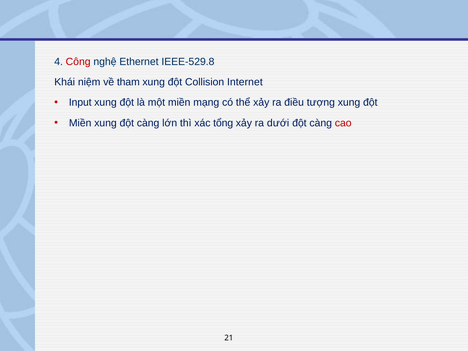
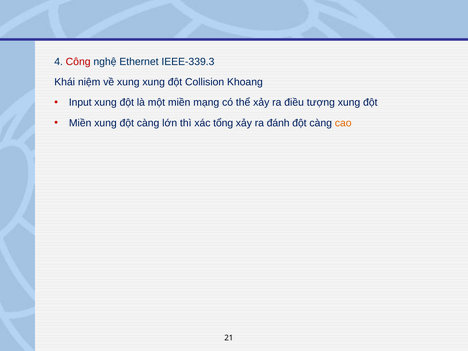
IEEE-529.8: IEEE-529.8 -> IEEE-339.3 (188, 62)
về tham: tham -> xung (128, 82)
Internet: Internet -> Khoang (245, 82)
dưới: dưới -> đánh (278, 123)
cao colour: red -> orange (343, 123)
